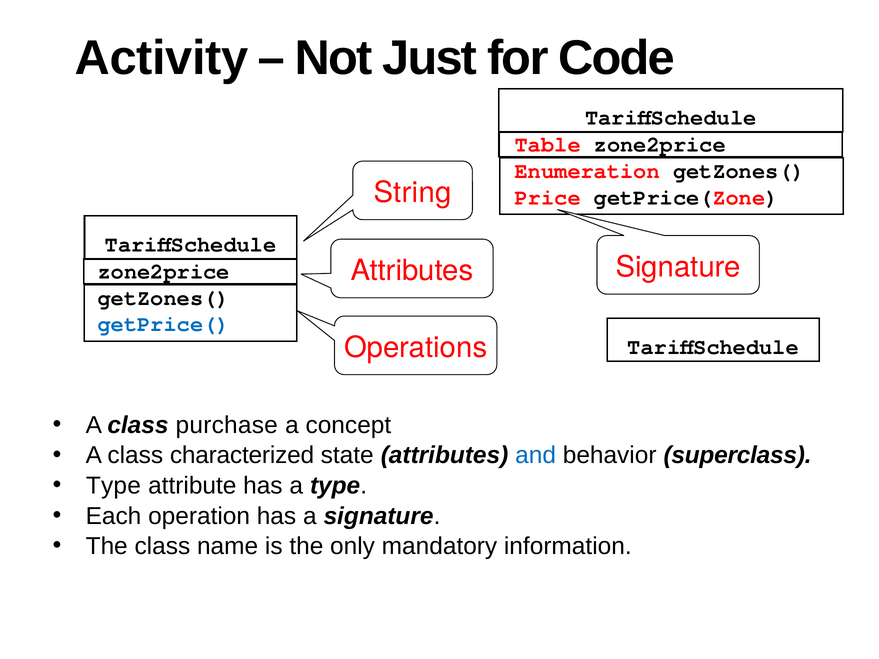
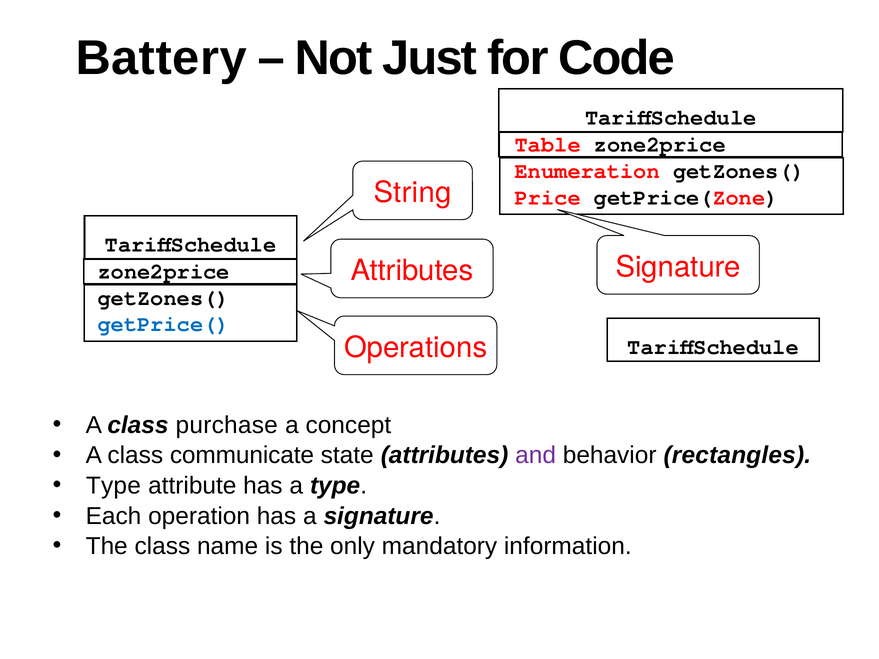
Activity: Activity -> Battery (161, 58)
characterized: characterized -> communicate (242, 456)
and colour: blue -> purple (536, 456)
superclass: superclass -> rectangles (737, 456)
